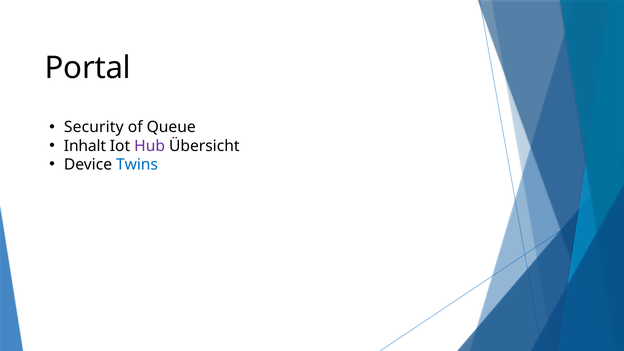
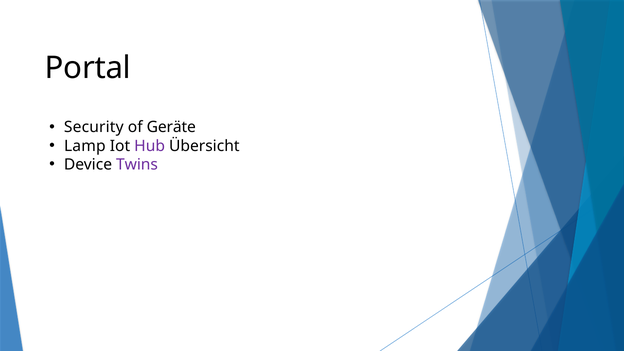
Queue: Queue -> Geräte (171, 127)
Inhalt: Inhalt -> Lamp (85, 146)
Twins colour: blue -> purple (137, 165)
